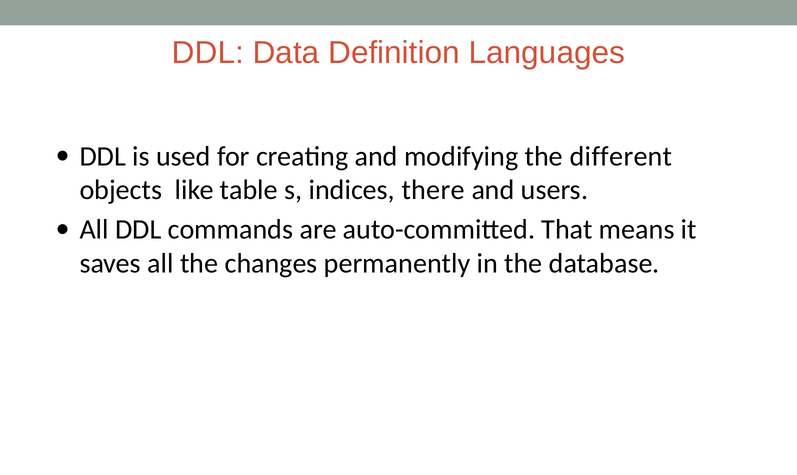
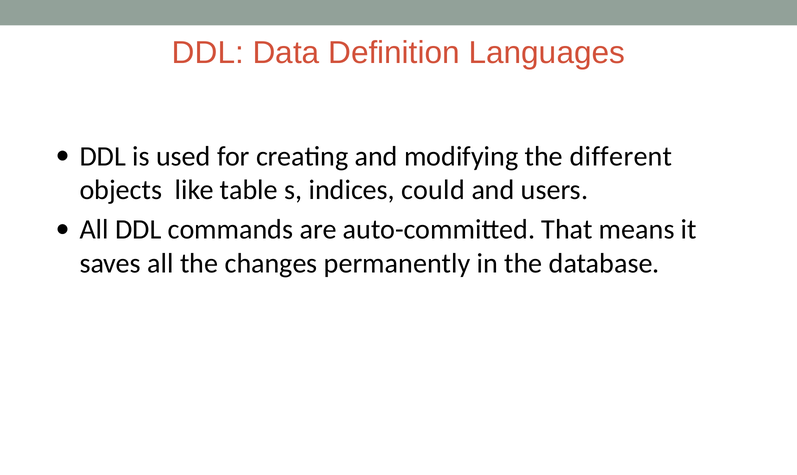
there: there -> could (433, 190)
